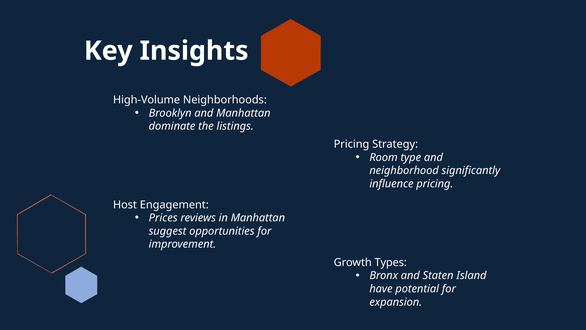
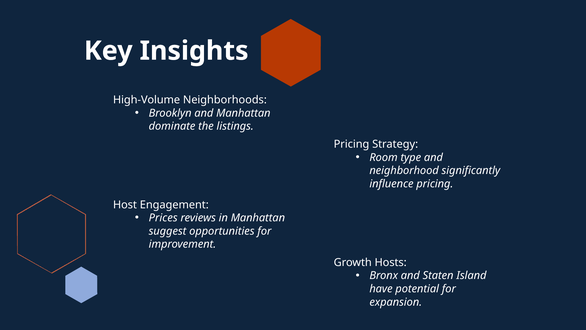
Types: Types -> Hosts (391, 262)
